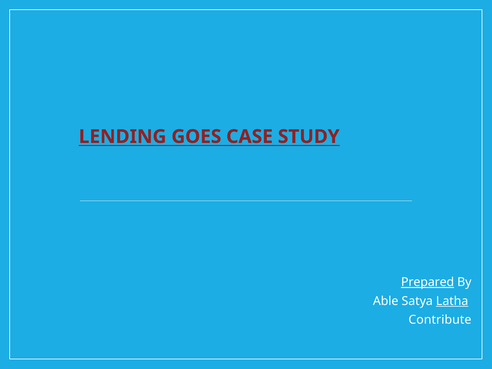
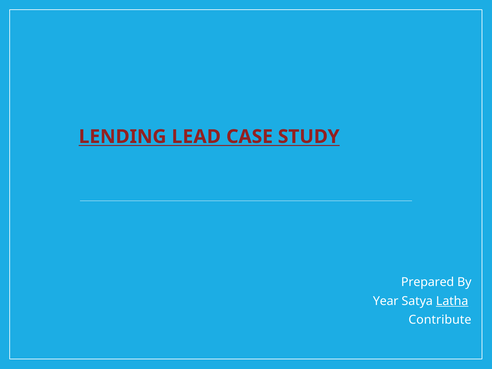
GOES: GOES -> LEAD (196, 137)
Prepared underline: present -> none (428, 282)
Able: Able -> Year (386, 301)
